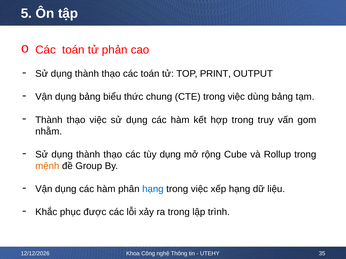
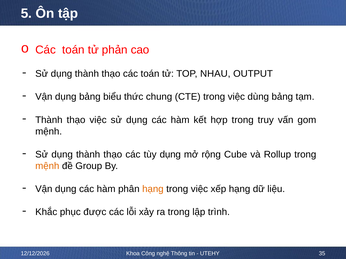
PRINT: PRINT -> NHAU (215, 74)
nhằm: nhằm -> mệnh (49, 132)
hạng colour: blue -> orange (153, 189)
